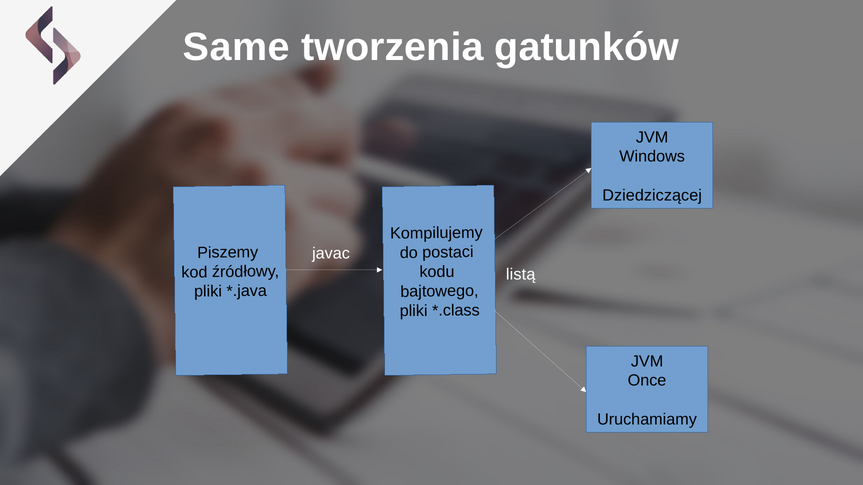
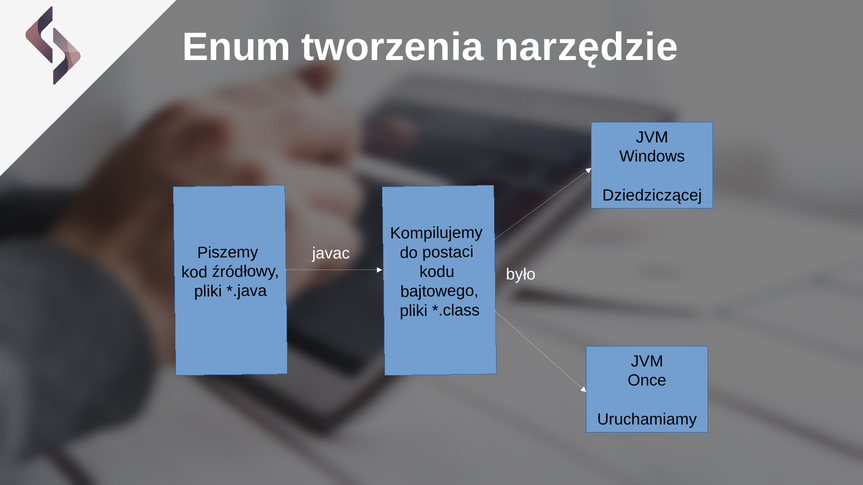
Same: Same -> Enum (237, 47)
gatunków: gatunków -> narzędzie (587, 47)
listą: listą -> było (521, 275)
